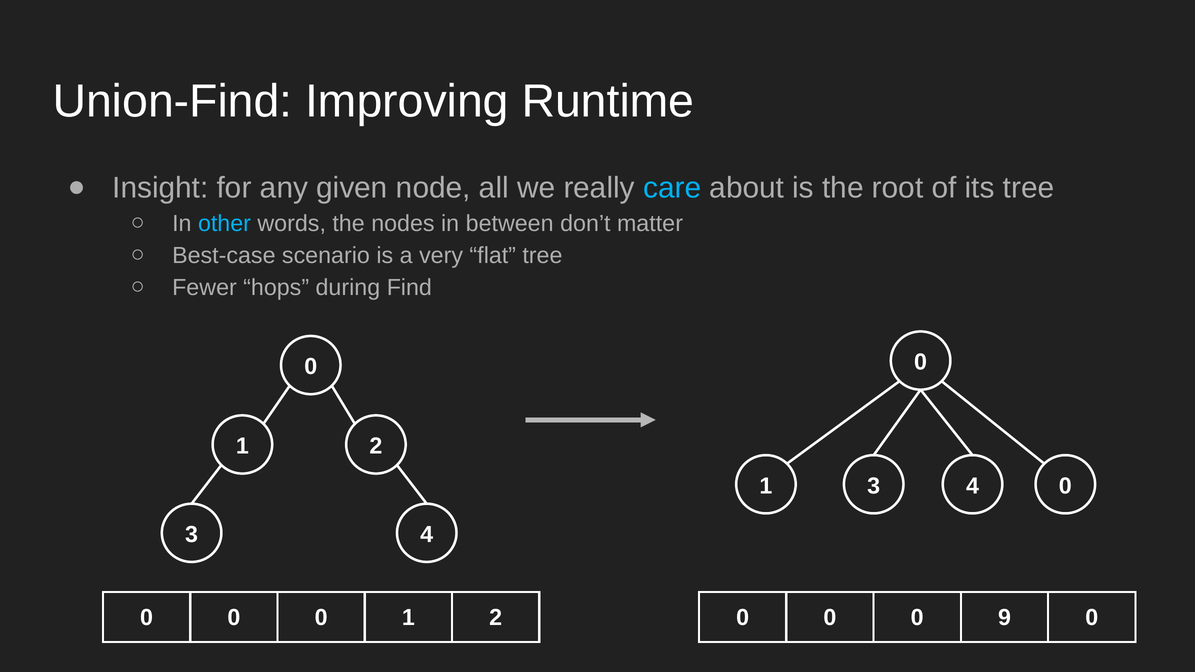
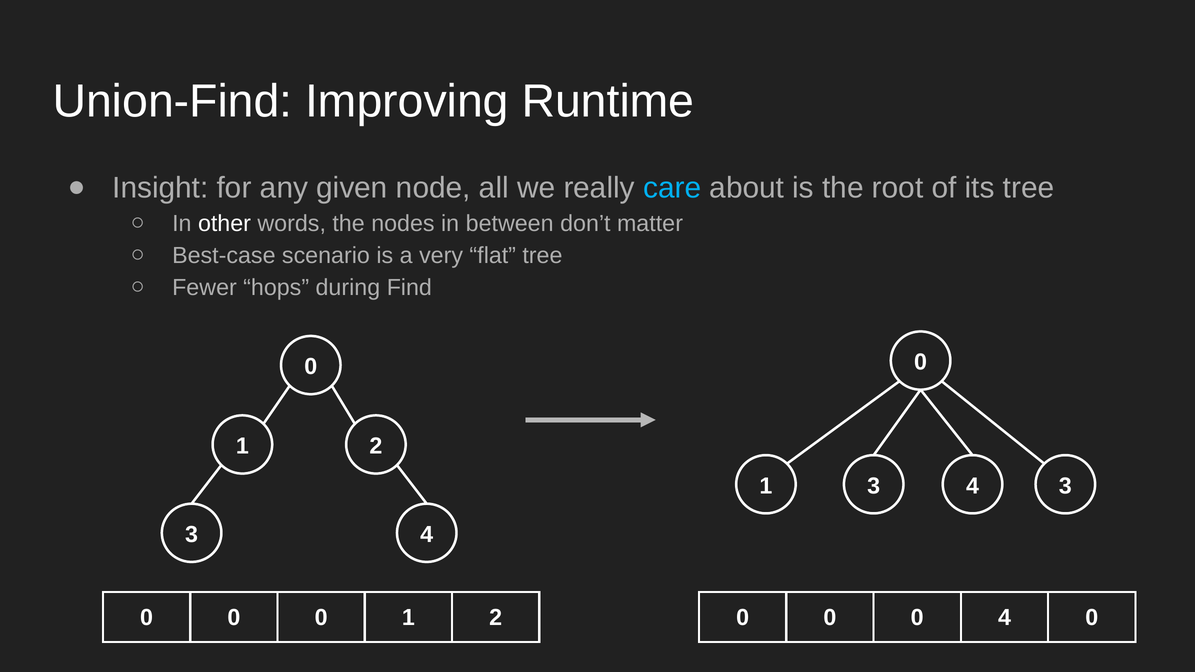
other colour: light blue -> white (224, 223)
1 0: 0 -> 3 (1065, 486)
0 9: 9 -> 4 (1004, 618)
